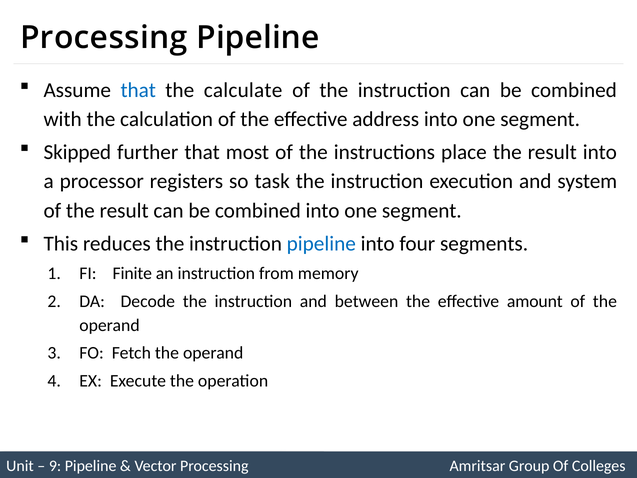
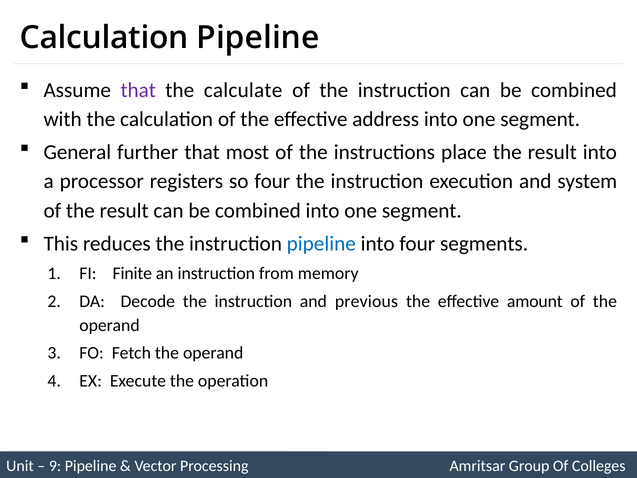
Processing: Processing -> Calculation (104, 38)
that colour: blue -> purple (138, 90)
Skipped: Skipped -> General (77, 152)
so task: task -> four (272, 181)
between: between -> previous (366, 301)
